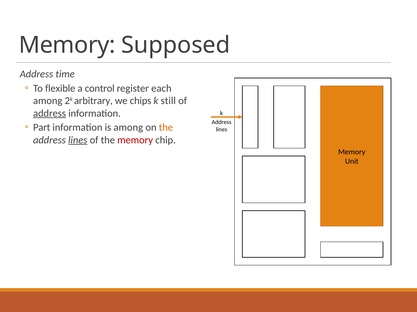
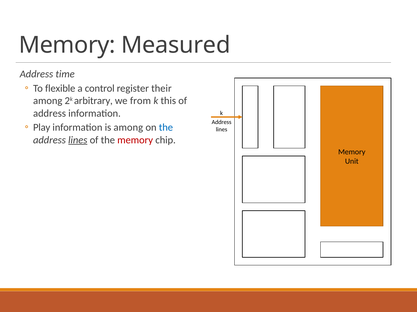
Supposed: Supposed -> Measured (176, 45)
each: each -> their (161, 88)
chips: chips -> from (140, 101)
still: still -> this (168, 101)
address underline: present -> none (50, 114)
Part: Part -> Play (42, 128)
the colour: orange -> blue (166, 128)
